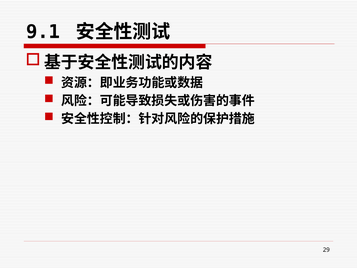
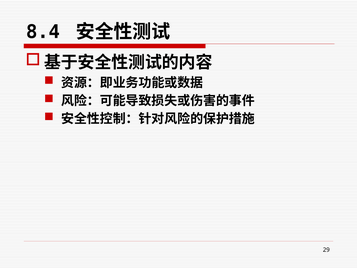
9.1: 9.1 -> 8.4 (43, 32)
